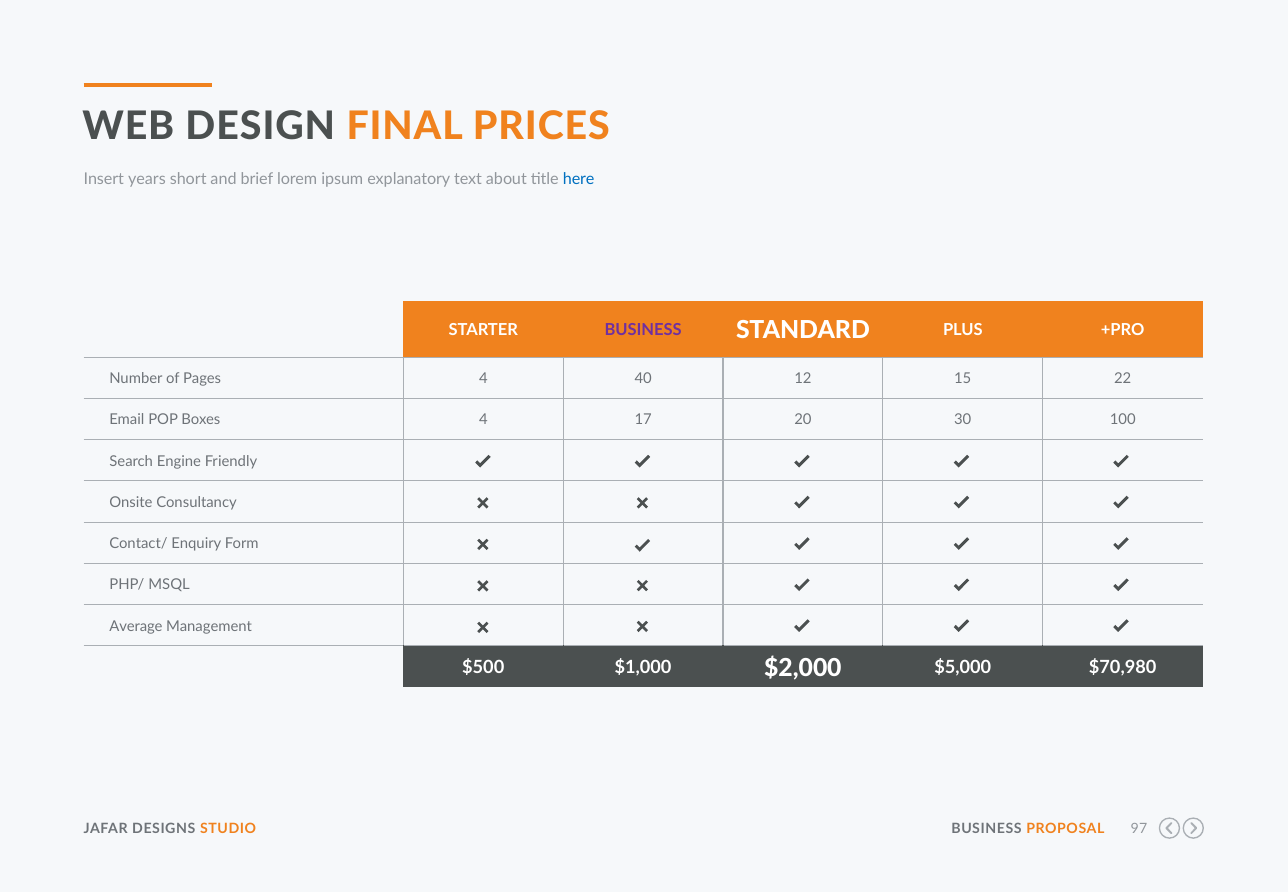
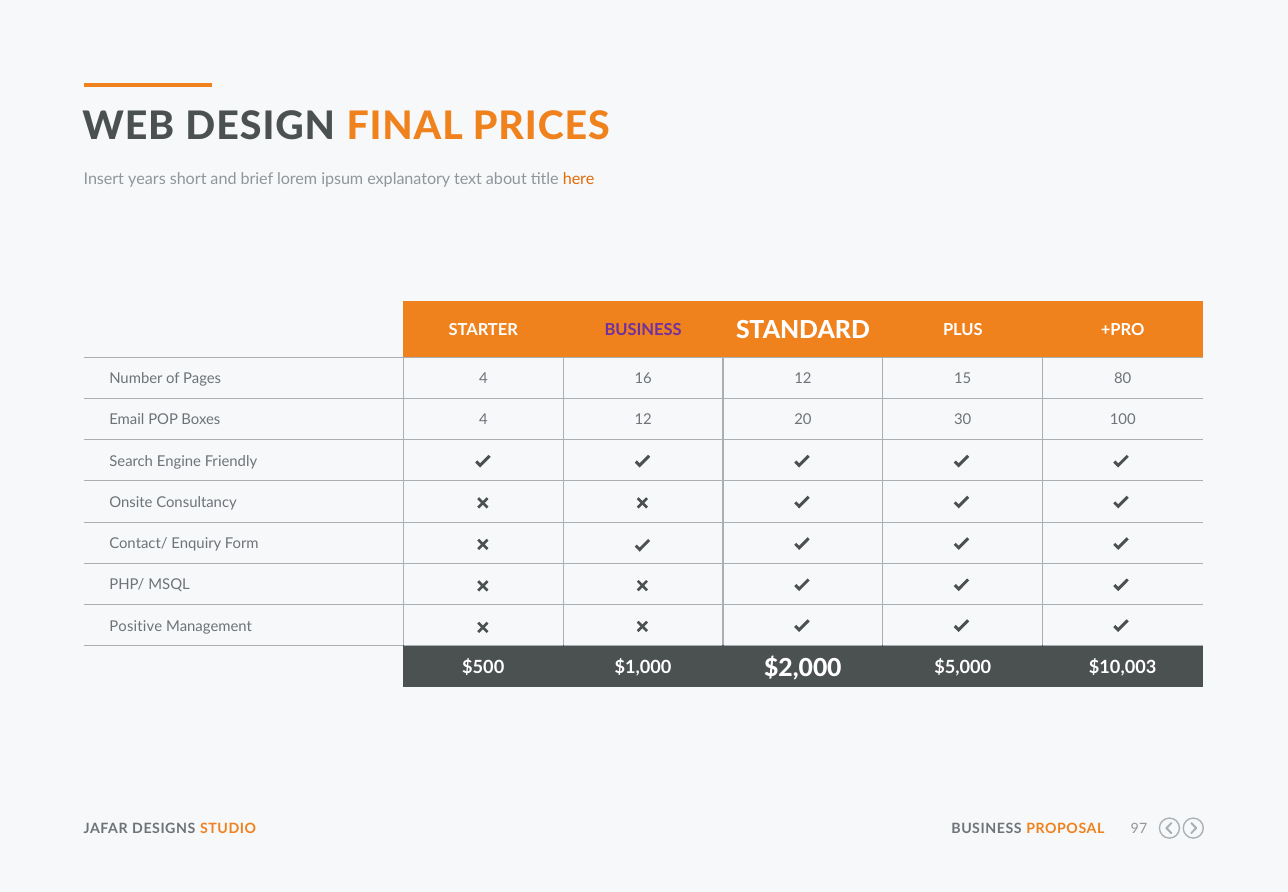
here colour: blue -> orange (579, 179)
40: 40 -> 16 (643, 378)
22: 22 -> 80 (1123, 378)
4 17: 17 -> 12 (643, 420)
Average: Average -> Positive (136, 626)
$70,980: $70,980 -> $10,003 (1123, 667)
